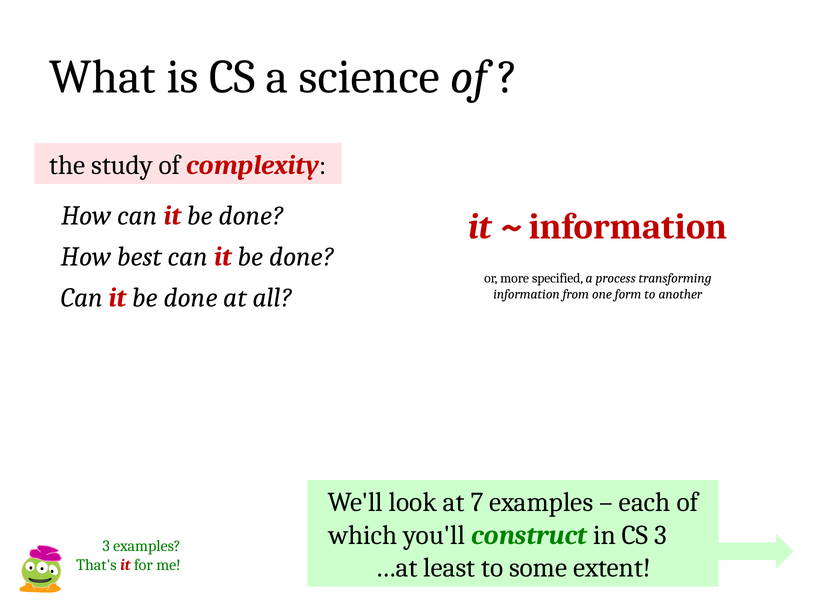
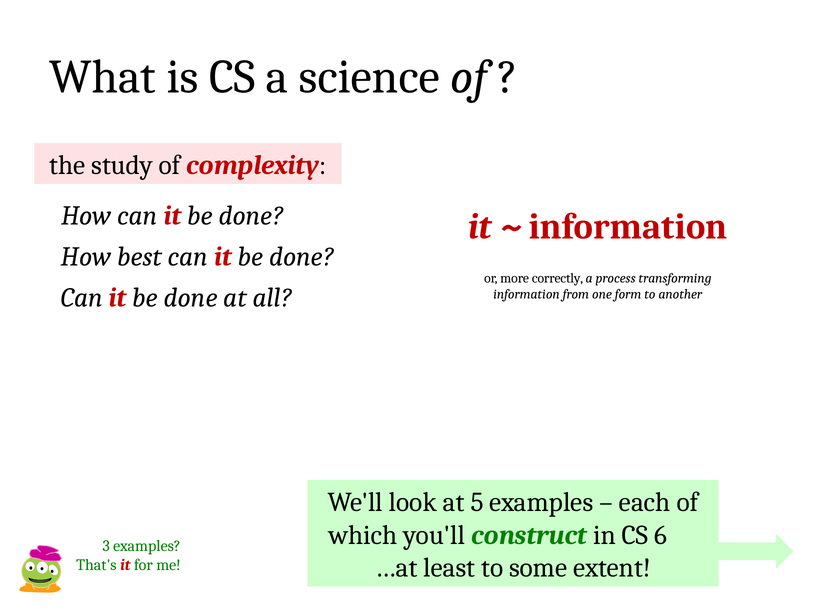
specified: specified -> correctly (558, 278)
7: 7 -> 5 (477, 502)
CS 3: 3 -> 6 (661, 535)
